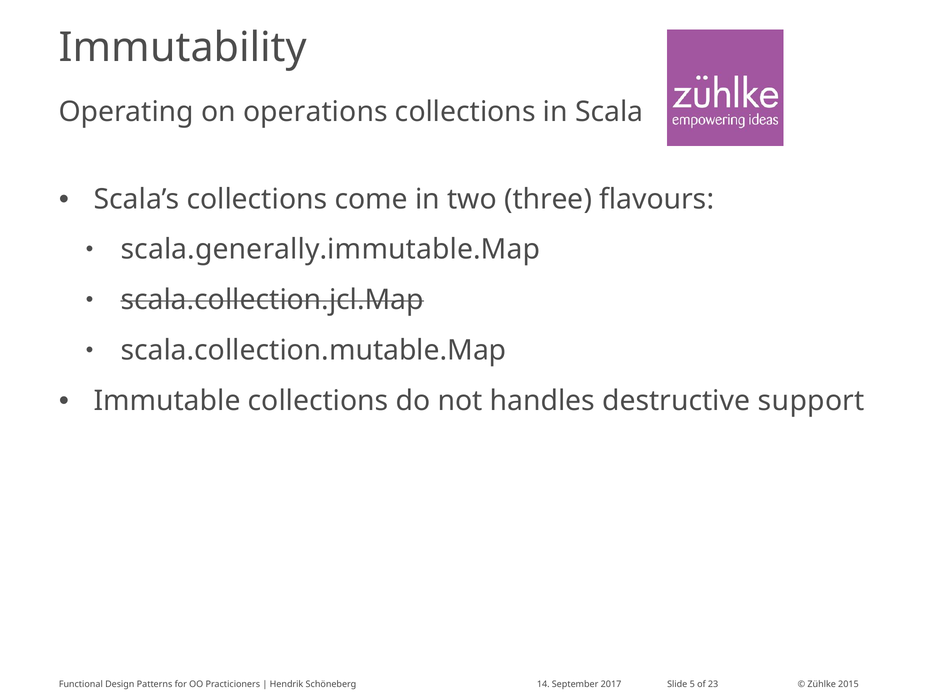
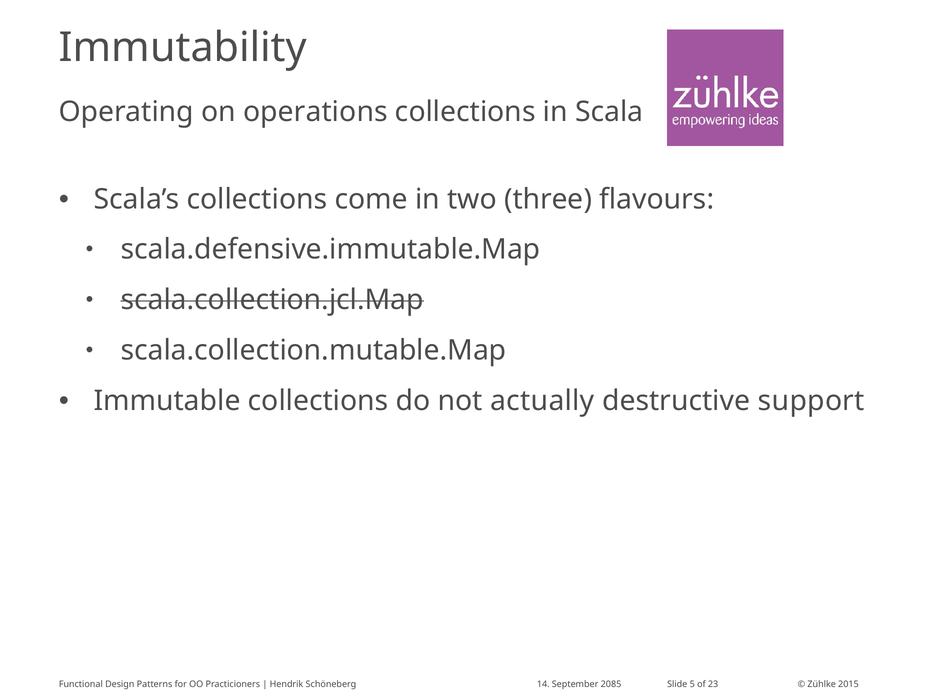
scala.generally.immutable.Map: scala.generally.immutable.Map -> scala.defensive.immutable.Map (330, 250)
handles: handles -> actually (542, 401)
2017: 2017 -> 2085 (611, 684)
